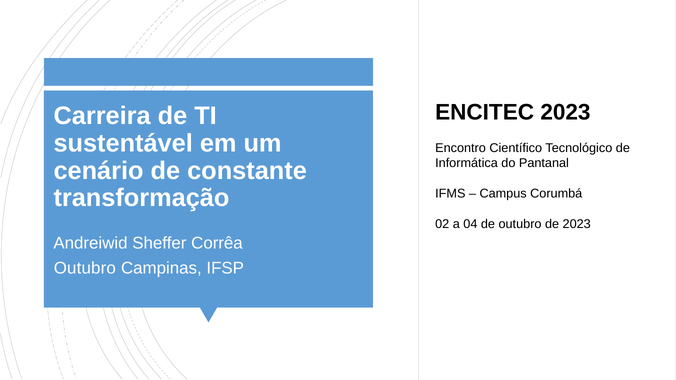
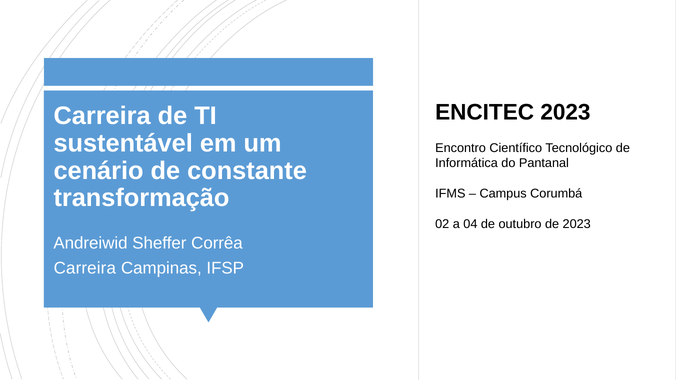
Outubro: Outubro -> Carreira (85, 269)
